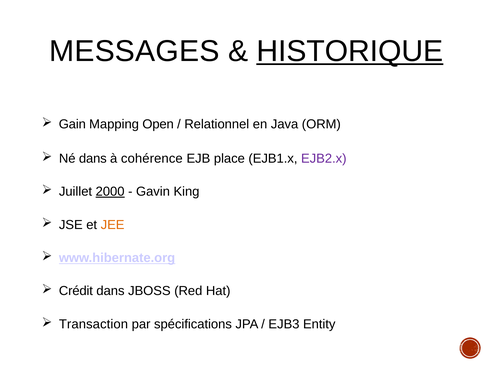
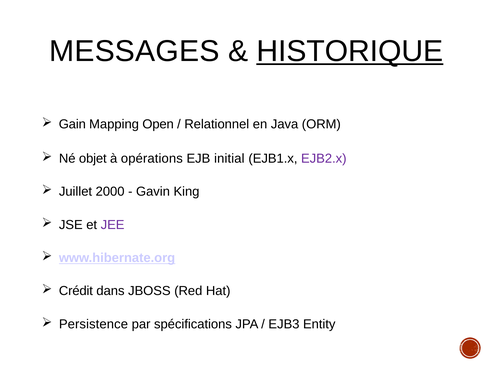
Né dans: dans -> objet (93, 158)
cohérence: cohérence -> opérations (152, 158)
place: place -> initial (229, 158)
2000 underline: present -> none (110, 191)
JEE colour: orange -> purple (113, 225)
Transaction: Transaction -> Persistence (93, 324)
